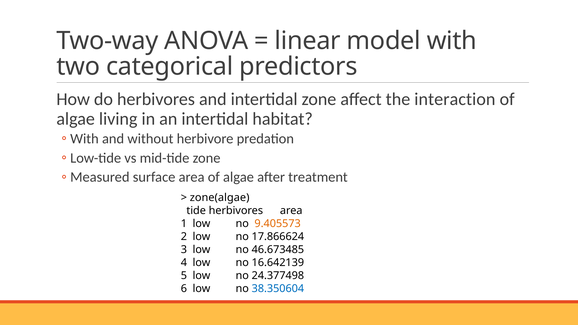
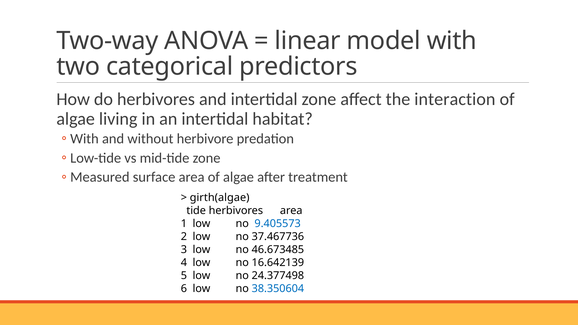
zone(algae: zone(algae -> girth(algae (220, 198)
9.405573 colour: orange -> blue (278, 224)
17.866624: 17.866624 -> 37.467736 (278, 237)
